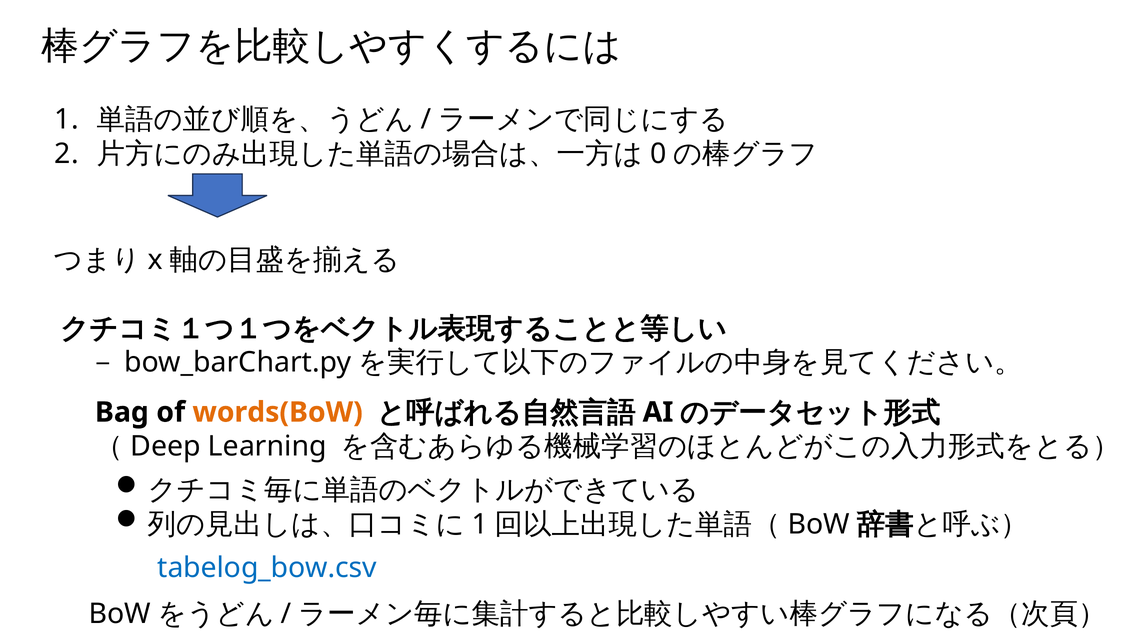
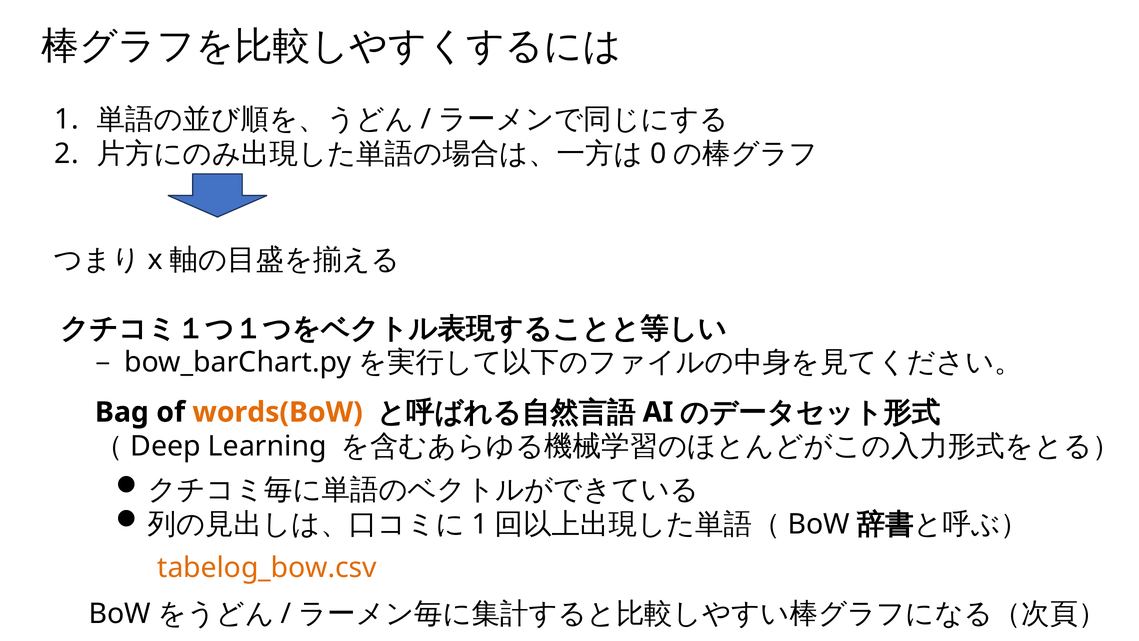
tabelog_bow.csv colour: blue -> orange (267, 567)
